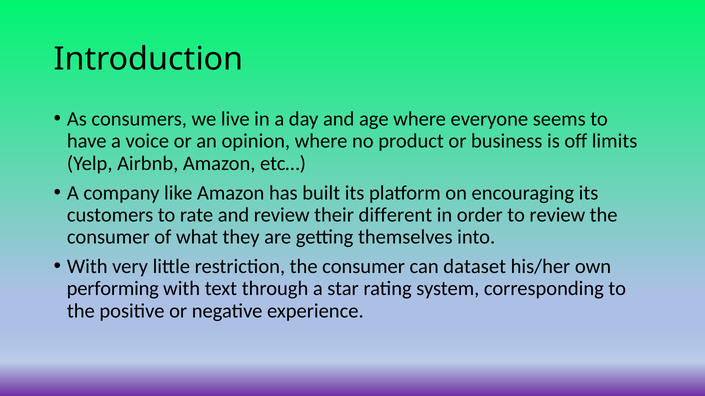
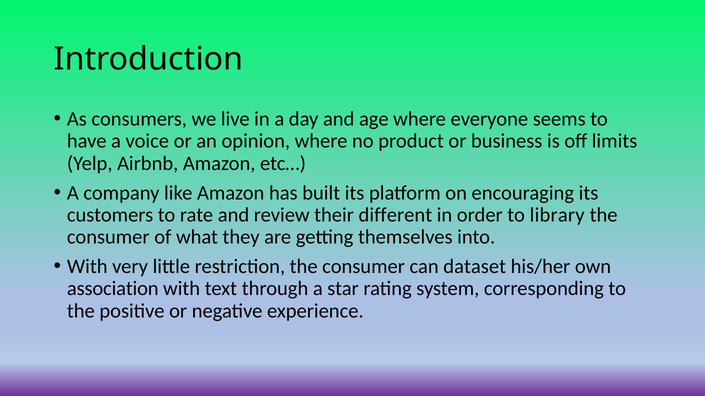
to review: review -> library (557, 215)
performing: performing -> association (113, 289)
